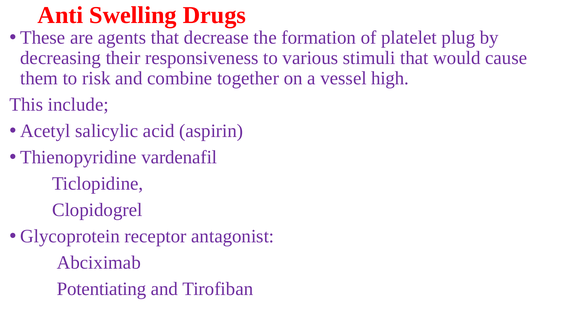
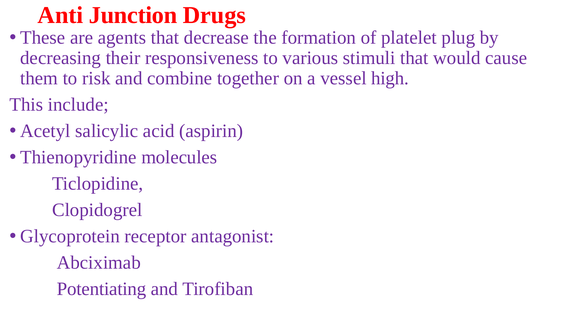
Swelling: Swelling -> Junction (133, 15)
vardenafil: vardenafil -> molecules (179, 157)
